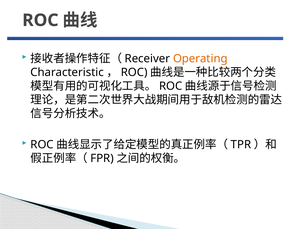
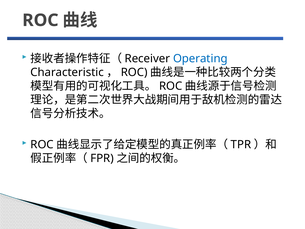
Operating colour: orange -> blue (200, 59)
